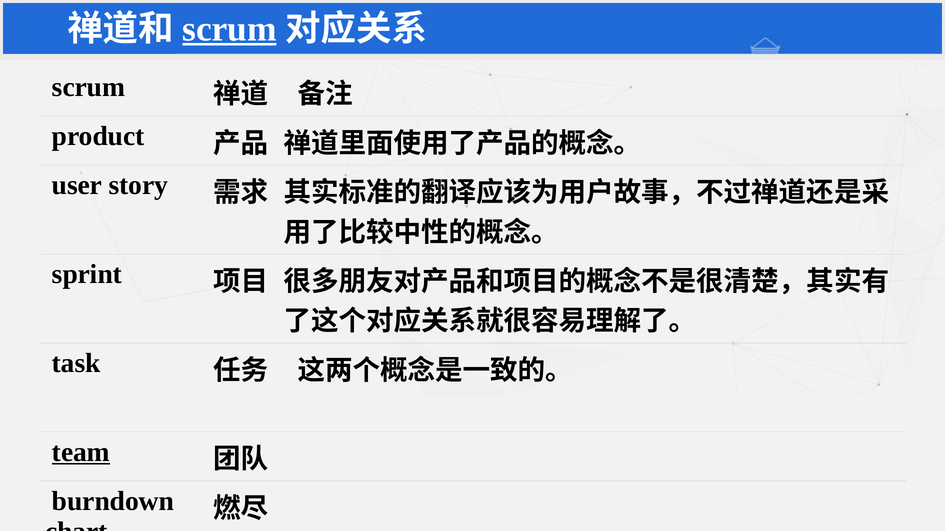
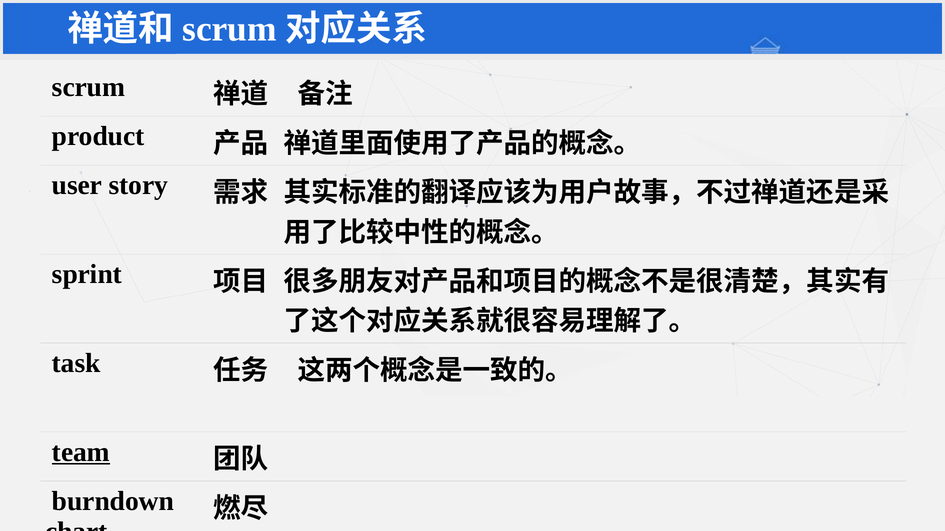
scrum underline: present -> none (230, 29)
